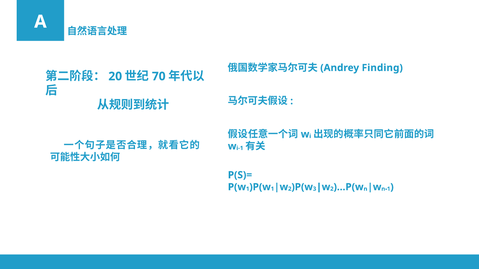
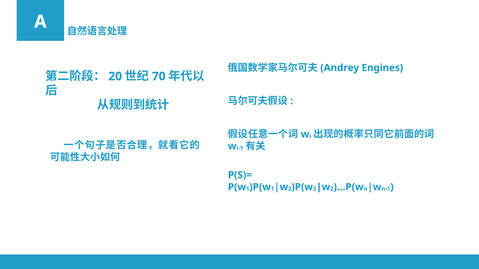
Finding: Finding -> Engines (382, 68)
